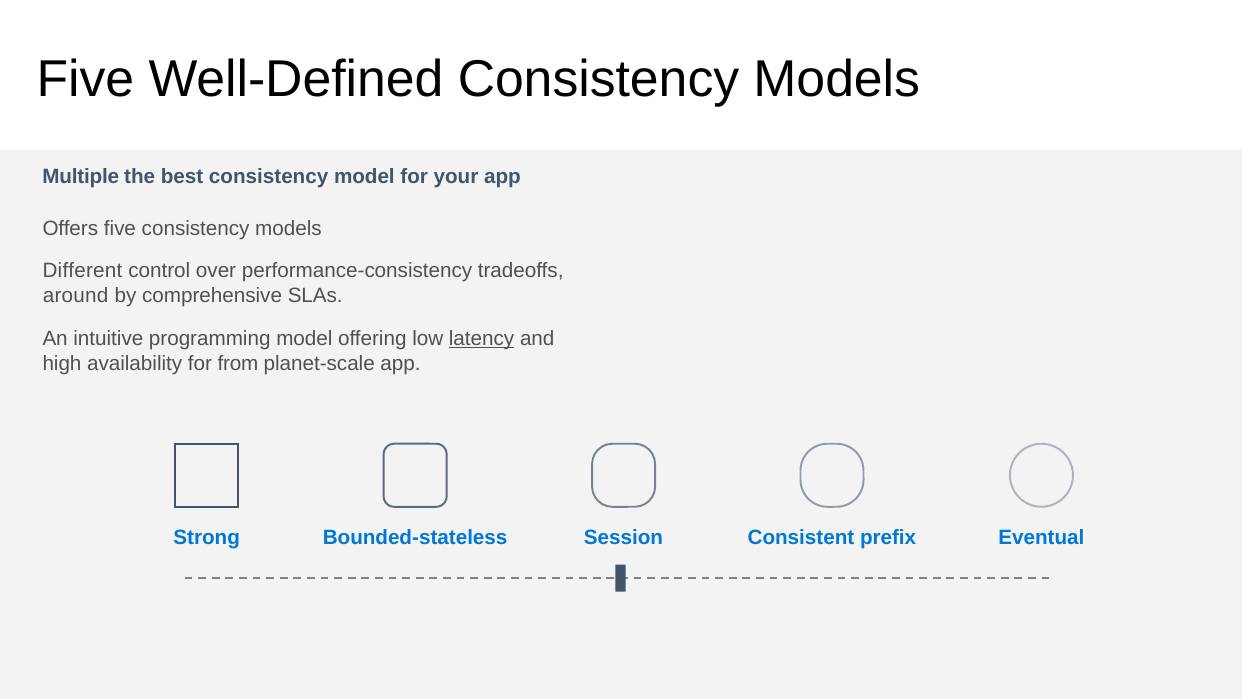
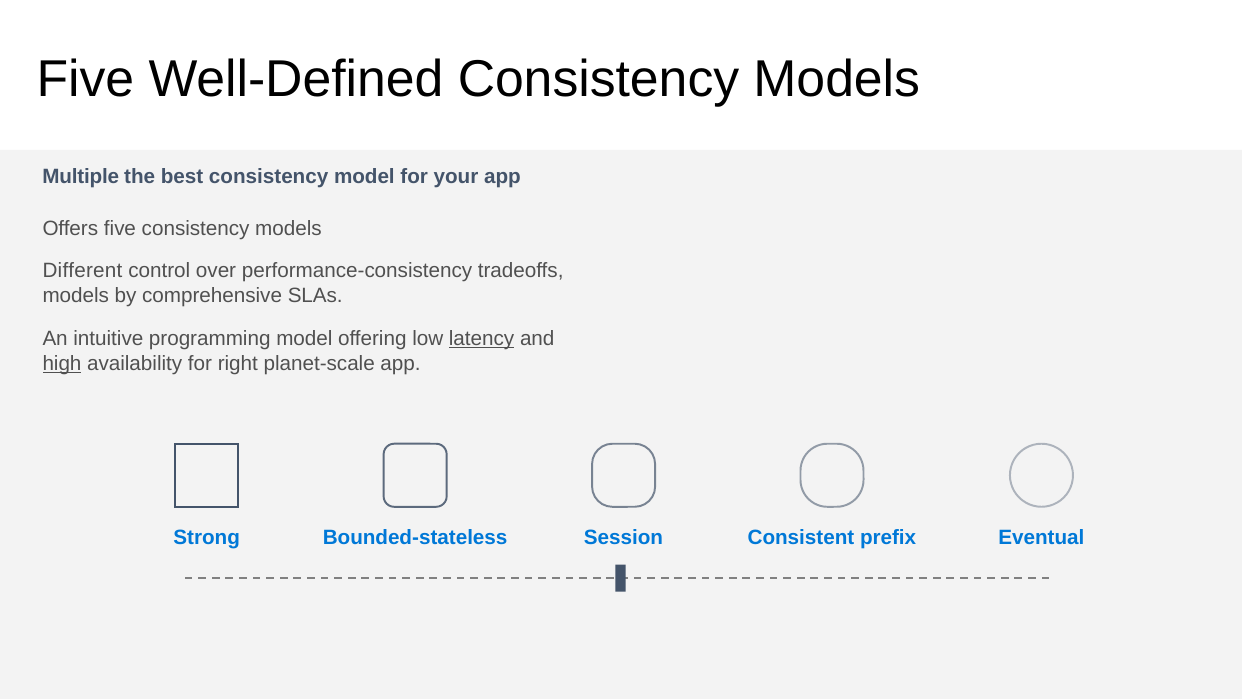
around: around -> models (76, 296)
high underline: none -> present (62, 364)
from: from -> right (238, 364)
